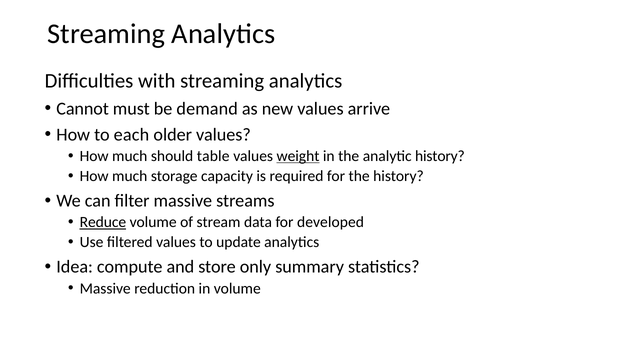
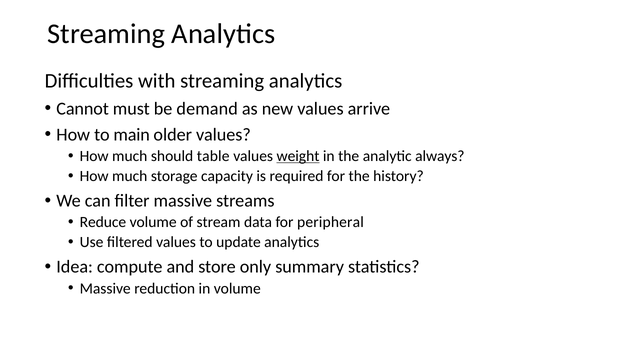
each: each -> main (132, 135)
analytic history: history -> always (440, 156)
Reduce underline: present -> none (103, 222)
developed: developed -> peripheral (330, 222)
